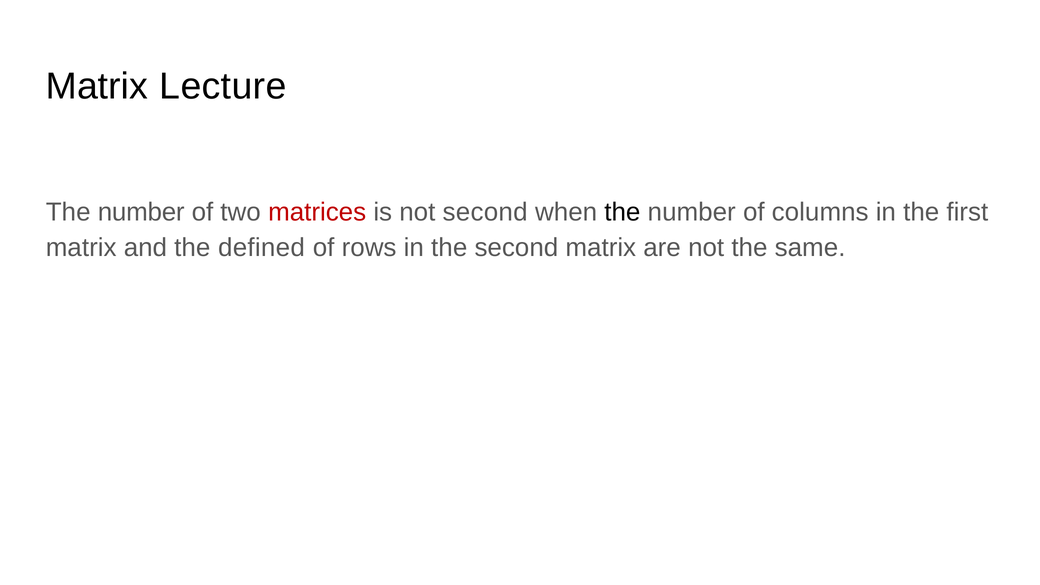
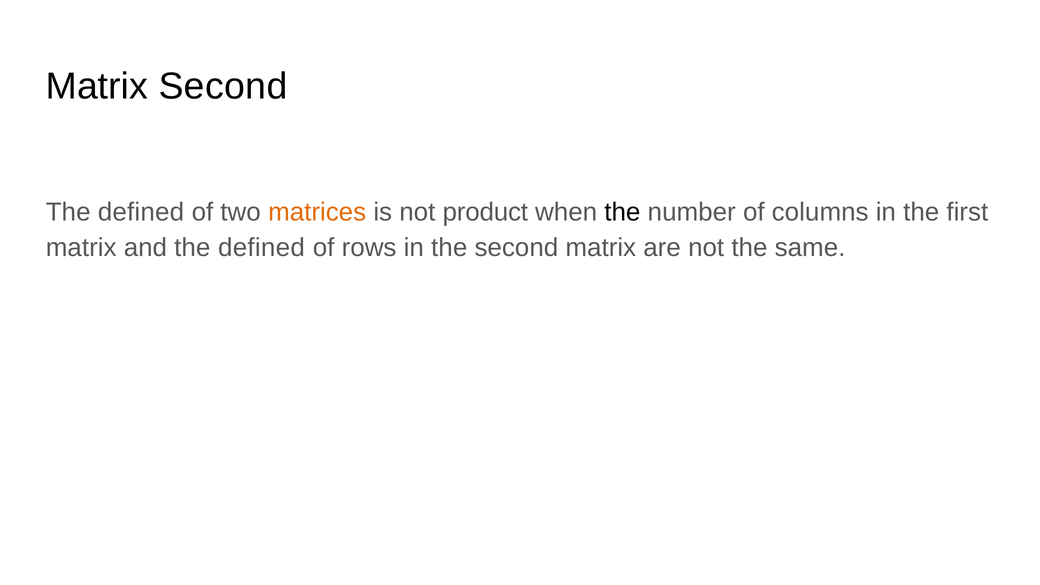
Matrix Lecture: Lecture -> Second (223, 86)
number: number -> defined (141, 212)
matrices colour: red -> orange (317, 212)
not second: second -> product (485, 212)
